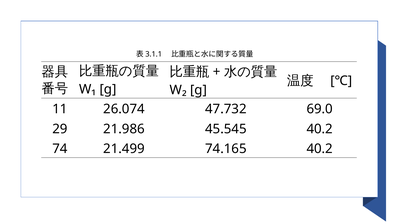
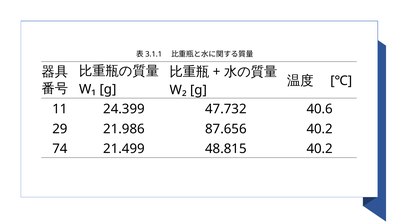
26.074: 26.074 -> 24.399 (124, 109)
69.0: 69.0 -> 40.6 (320, 109)
45.545: 45.545 -> 87.656 (226, 129)
74.165: 74.165 -> 48.815 (226, 149)
